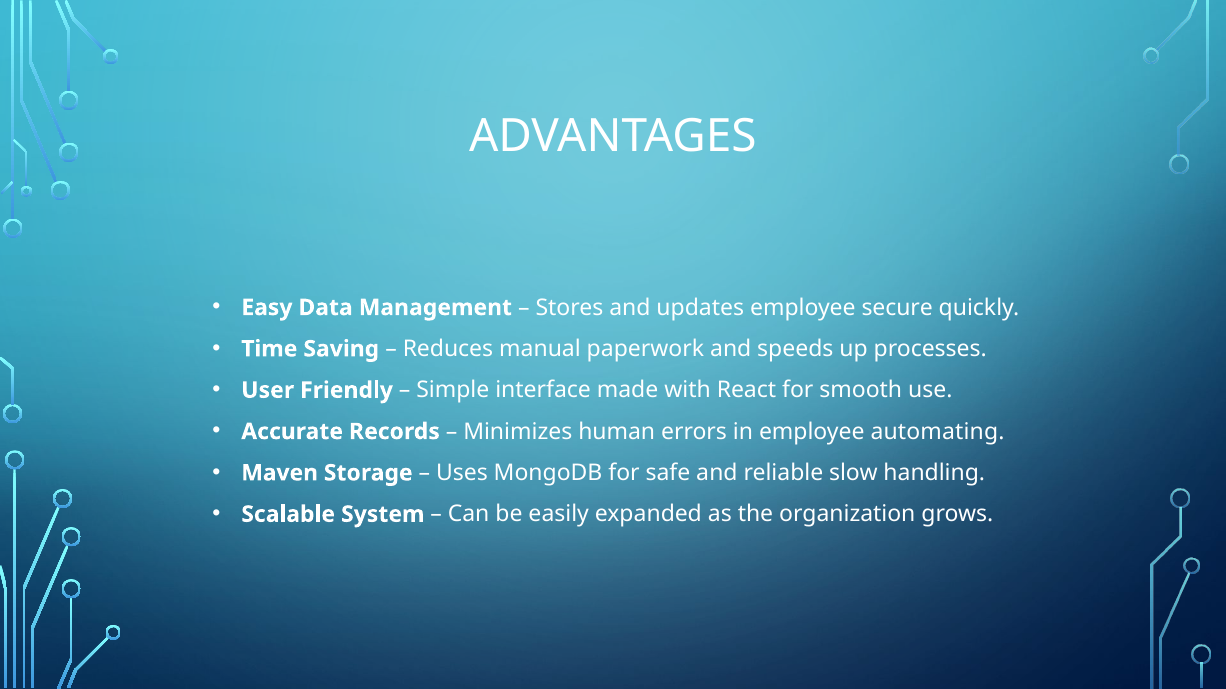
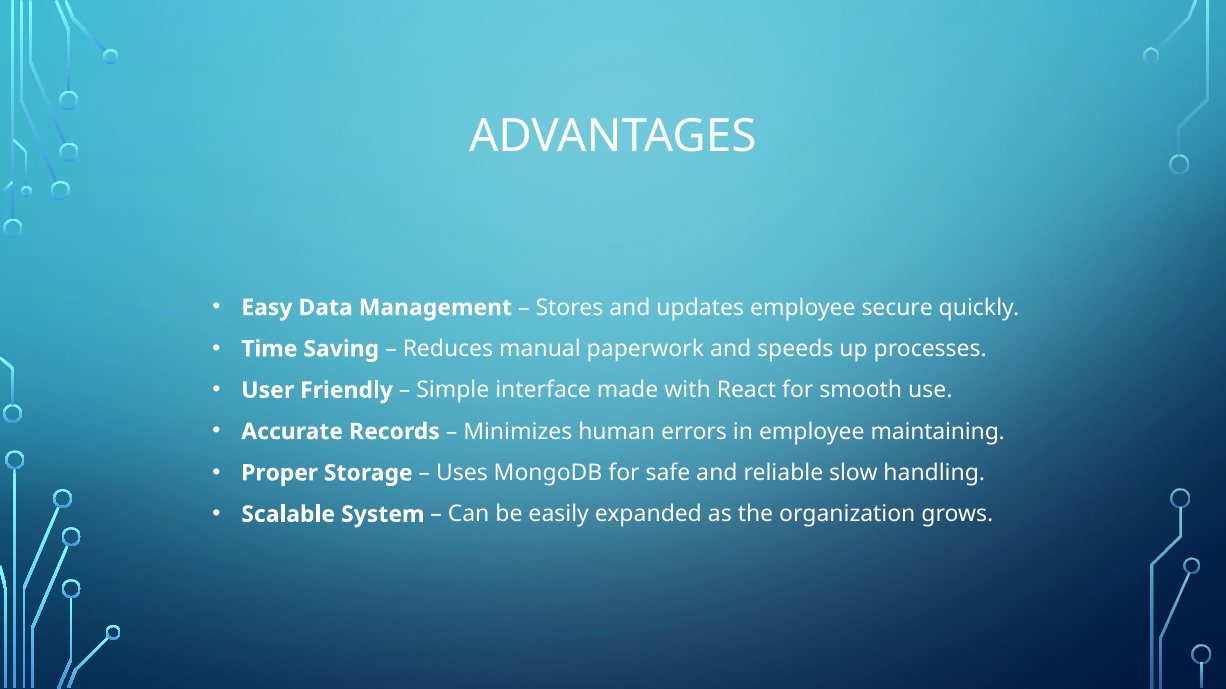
automating: automating -> maintaining (938, 432)
Maven: Maven -> Proper (280, 473)
